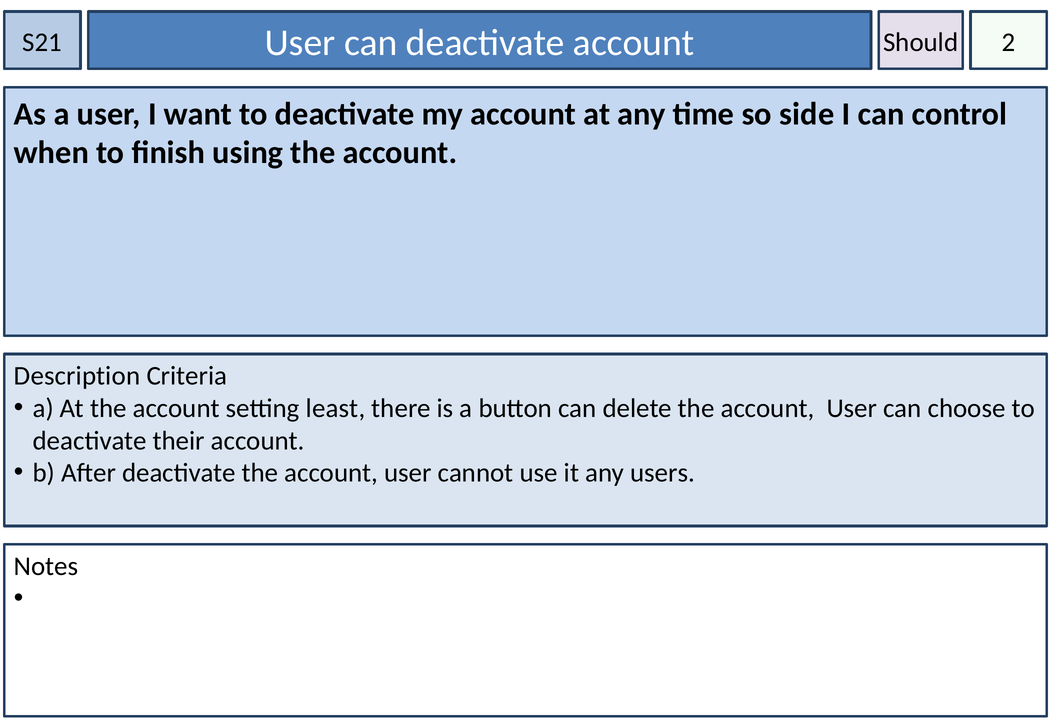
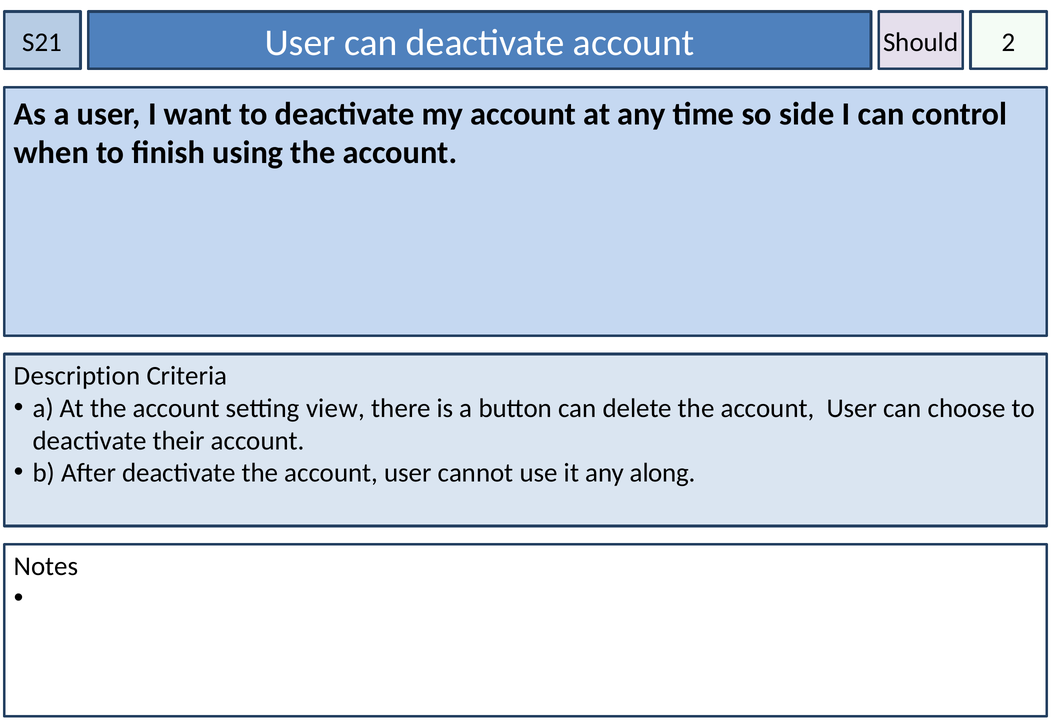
least: least -> view (335, 408)
users: users -> along (663, 473)
